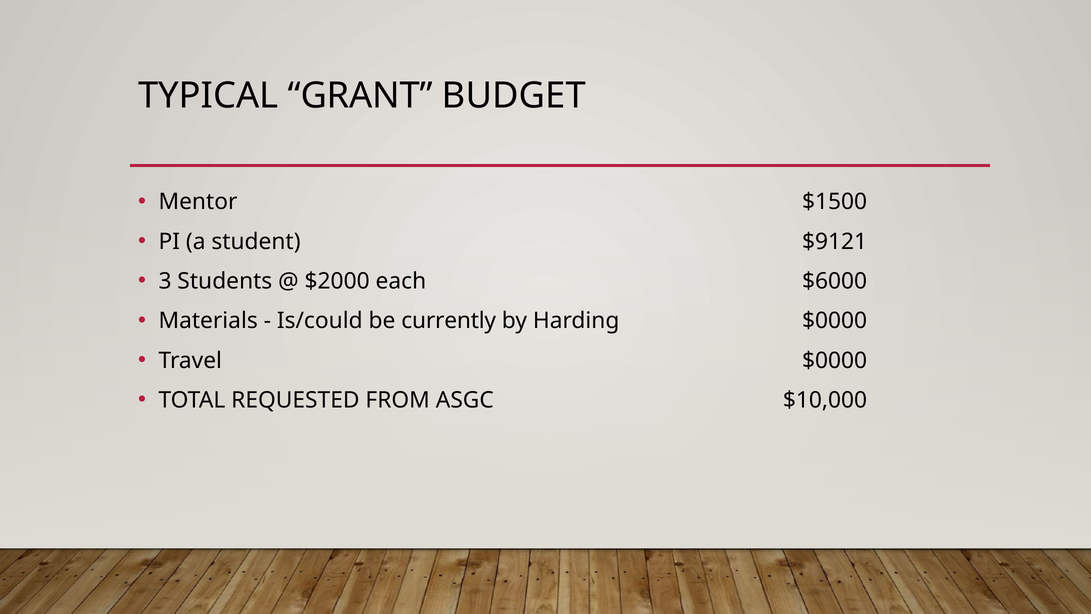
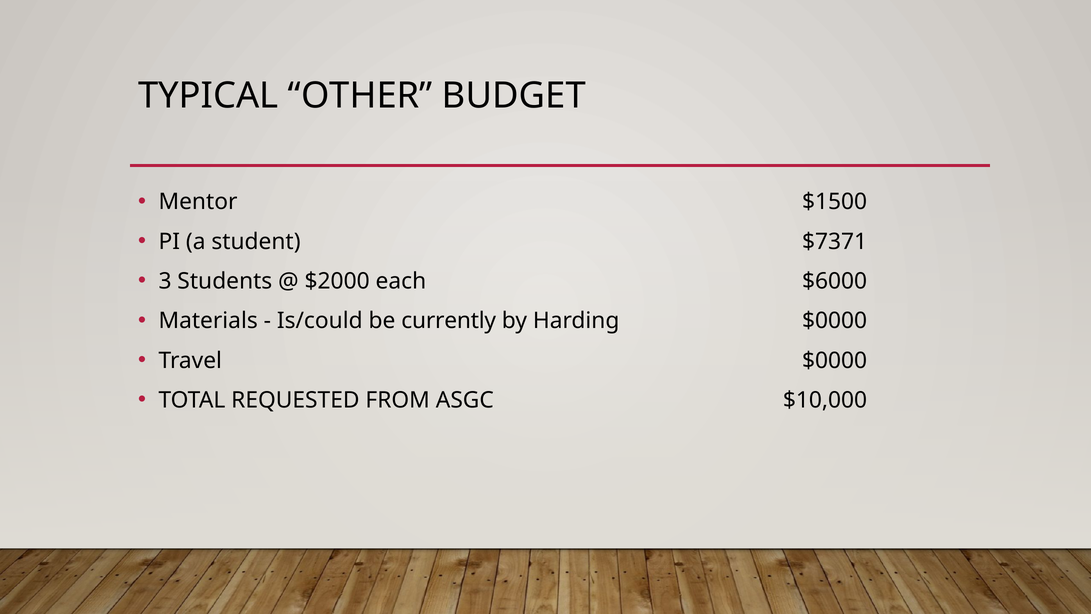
GRANT: GRANT -> OTHER (360, 96)
$9121: $9121 -> $7371 (835, 242)
